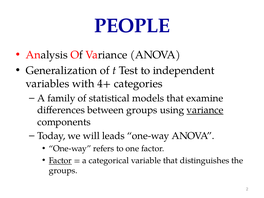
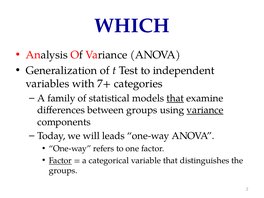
PEOPLE: PEOPLE -> WHICH (132, 26)
4+: 4+ -> 7+ (104, 84)
that underline: none -> present (175, 98)
